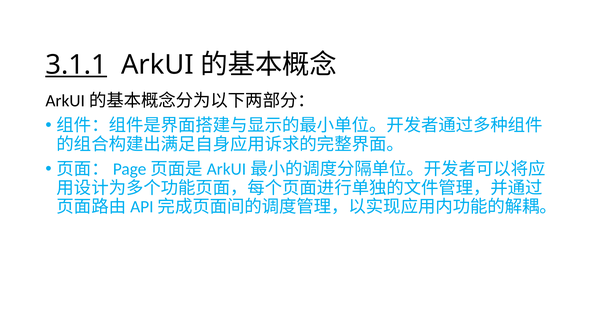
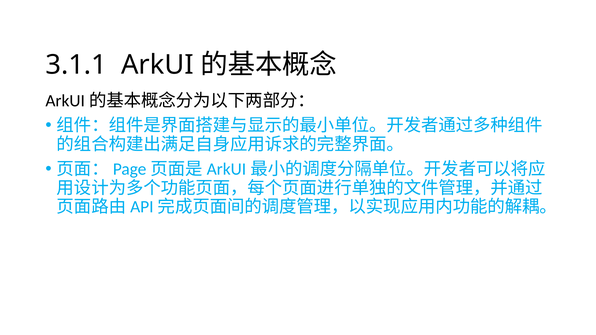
3.1.1 underline: present -> none (76, 65)
